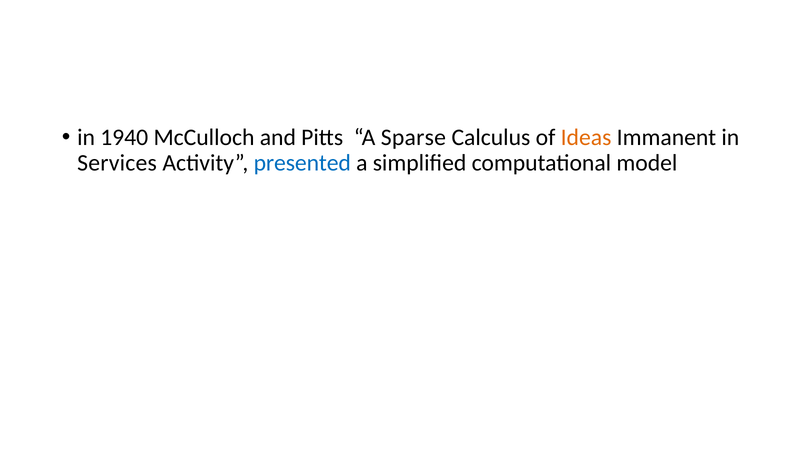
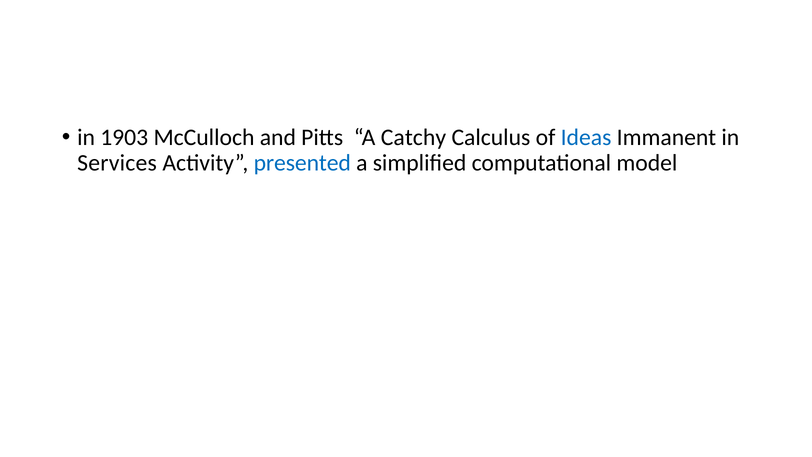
1940: 1940 -> 1903 (124, 137)
Sparse: Sparse -> Catchy (413, 137)
Ideas colour: orange -> blue (586, 137)
